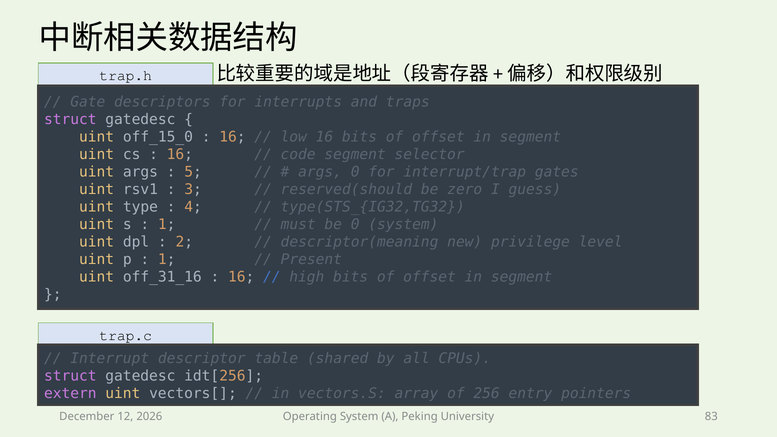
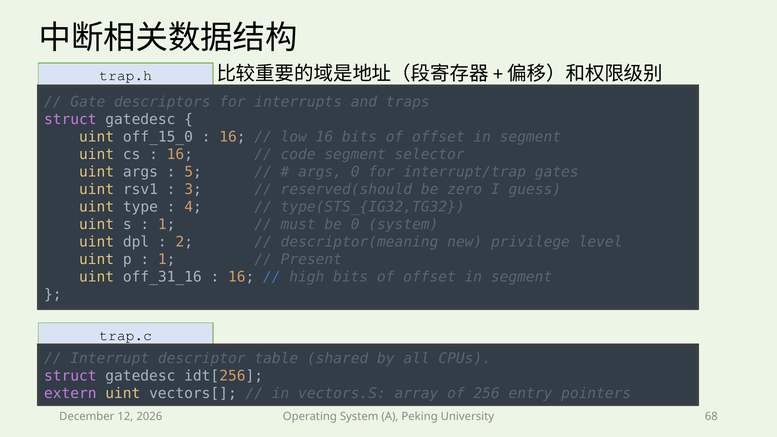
83: 83 -> 68 (711, 417)
